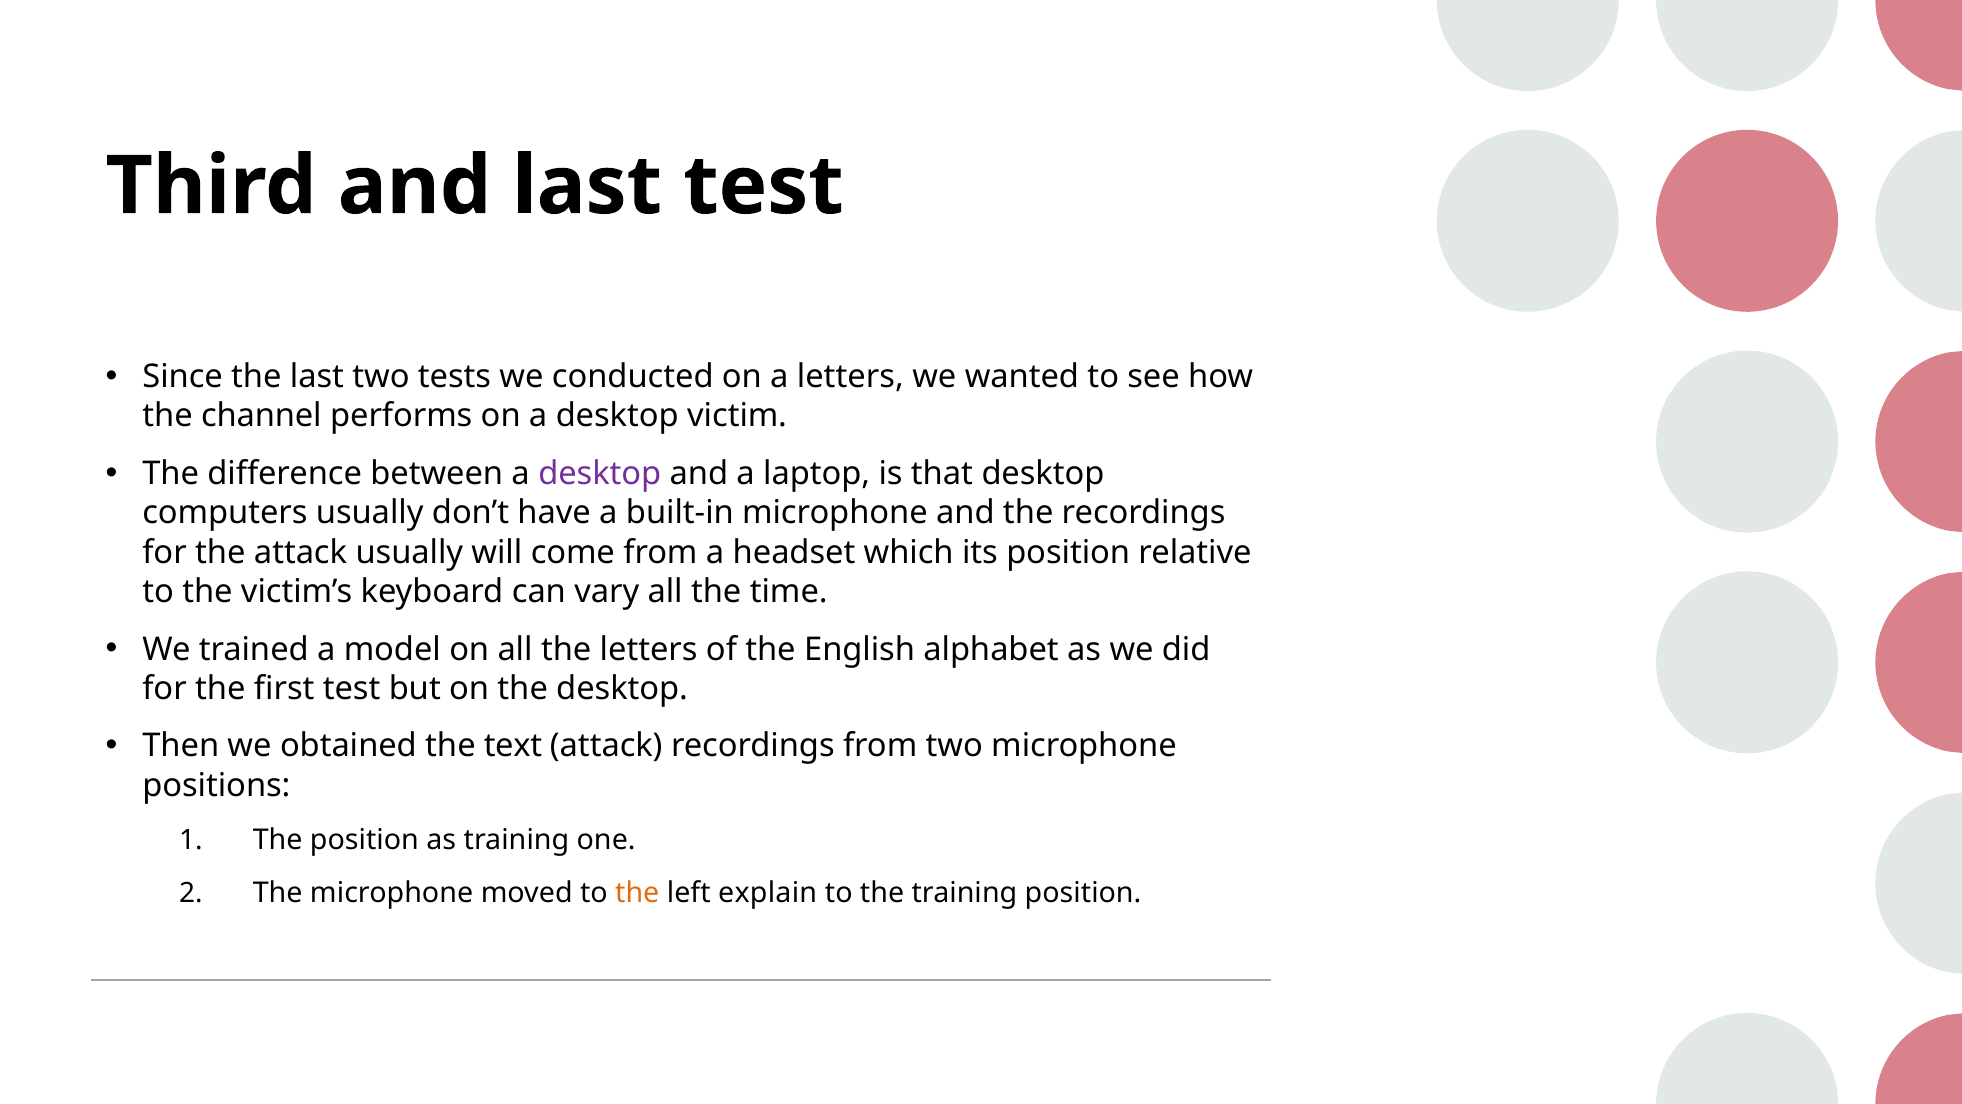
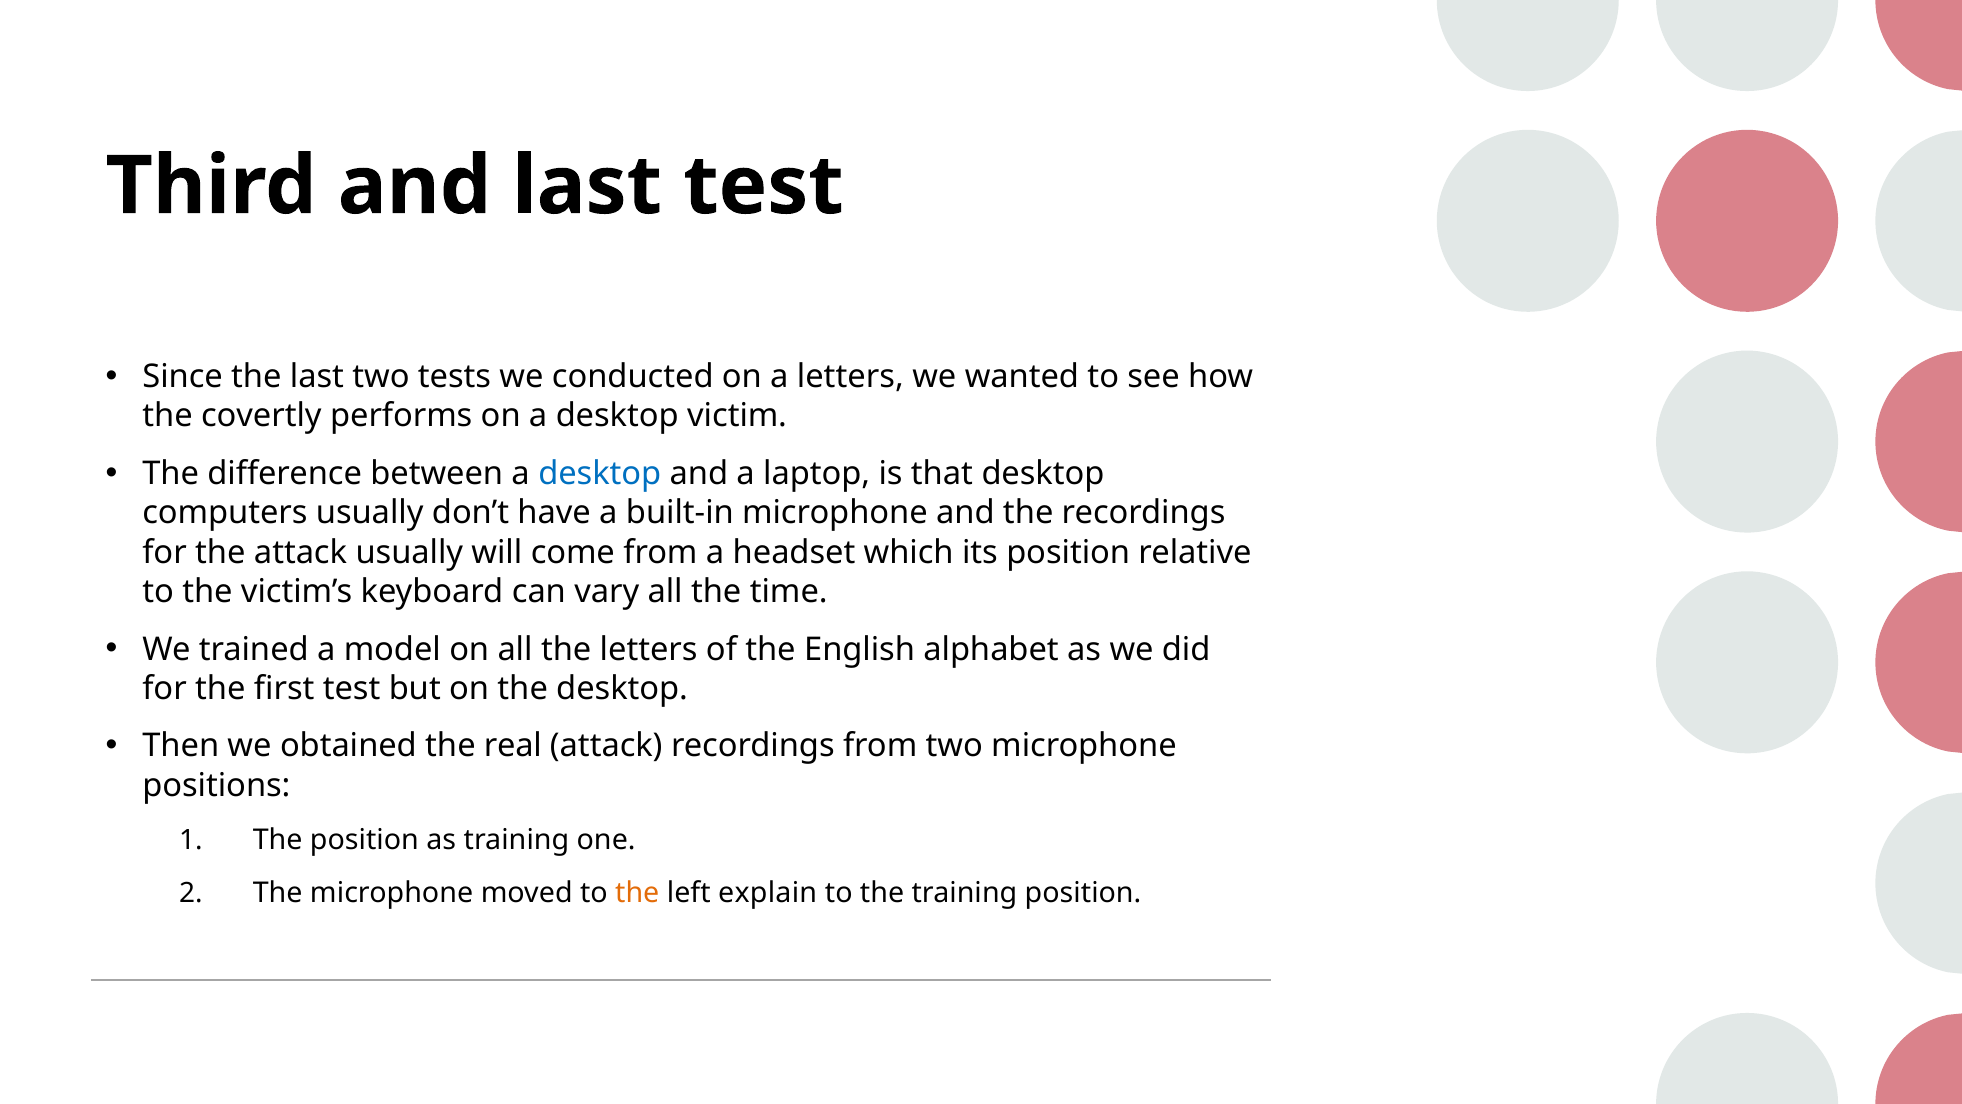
channel: channel -> covertly (261, 416)
desktop colour: purple -> blue (600, 474)
text: text -> real (513, 746)
